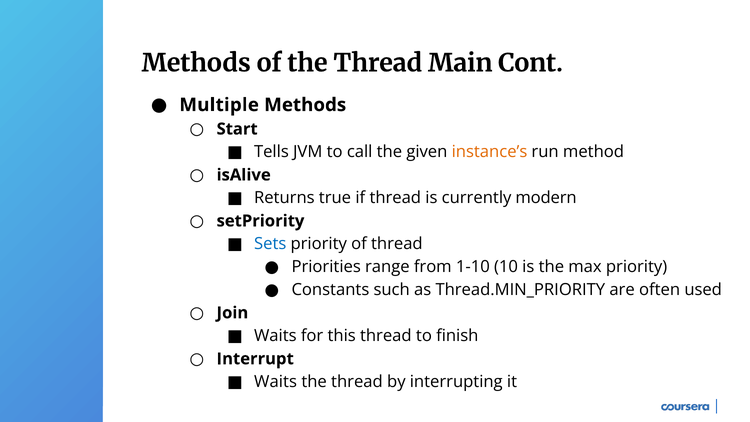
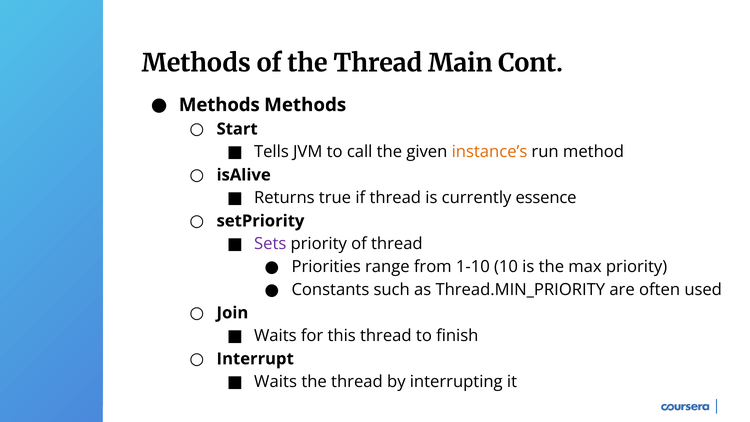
Multiple: Multiple -> Methods (219, 105)
modern: modern -> essence (546, 198)
Sets colour: blue -> purple (270, 244)
